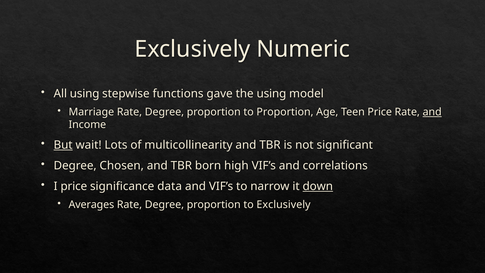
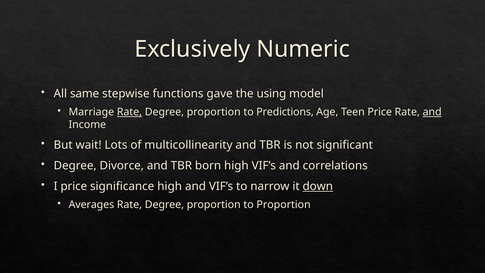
All using: using -> same (85, 94)
Rate underline: none -> present (129, 112)
to Proportion: Proportion -> Predictions (285, 112)
But underline: present -> none (63, 145)
Chosen: Chosen -> Divorce (122, 166)
significance data: data -> high (170, 186)
to Exclusively: Exclusively -> Proportion (284, 205)
